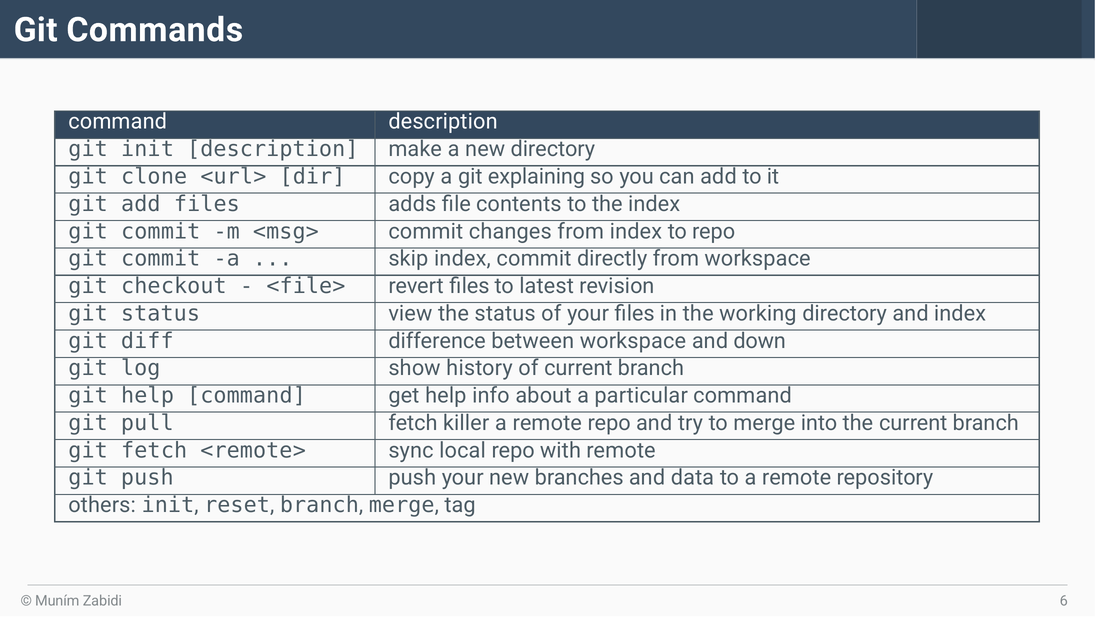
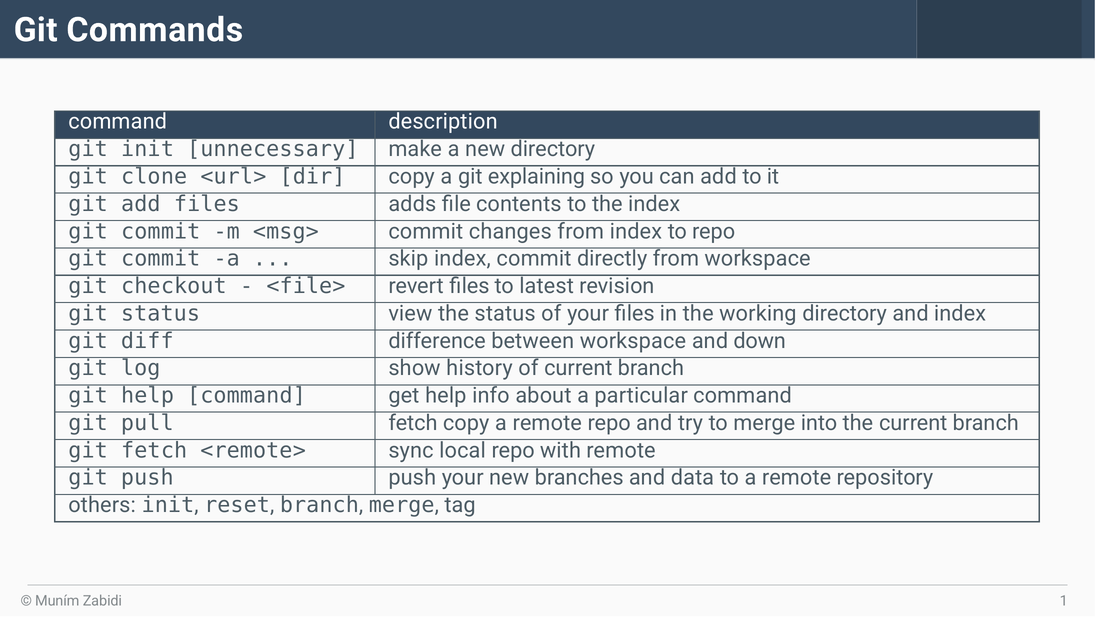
init description: description -> unnecessary (273, 149)
fetch killer: killer -> copy (466, 423)
6: 6 -> 1 (1064, 601)
